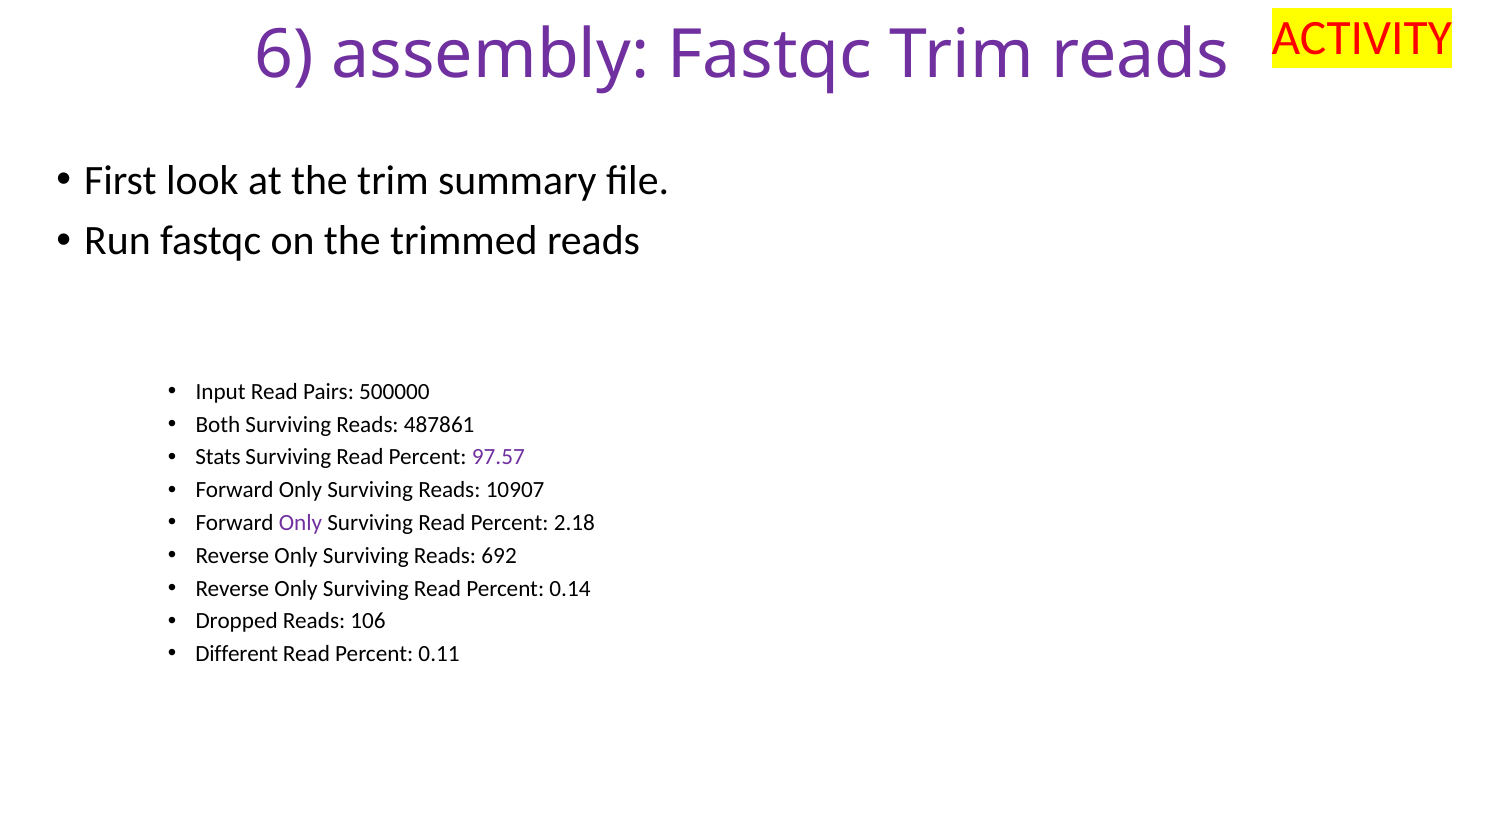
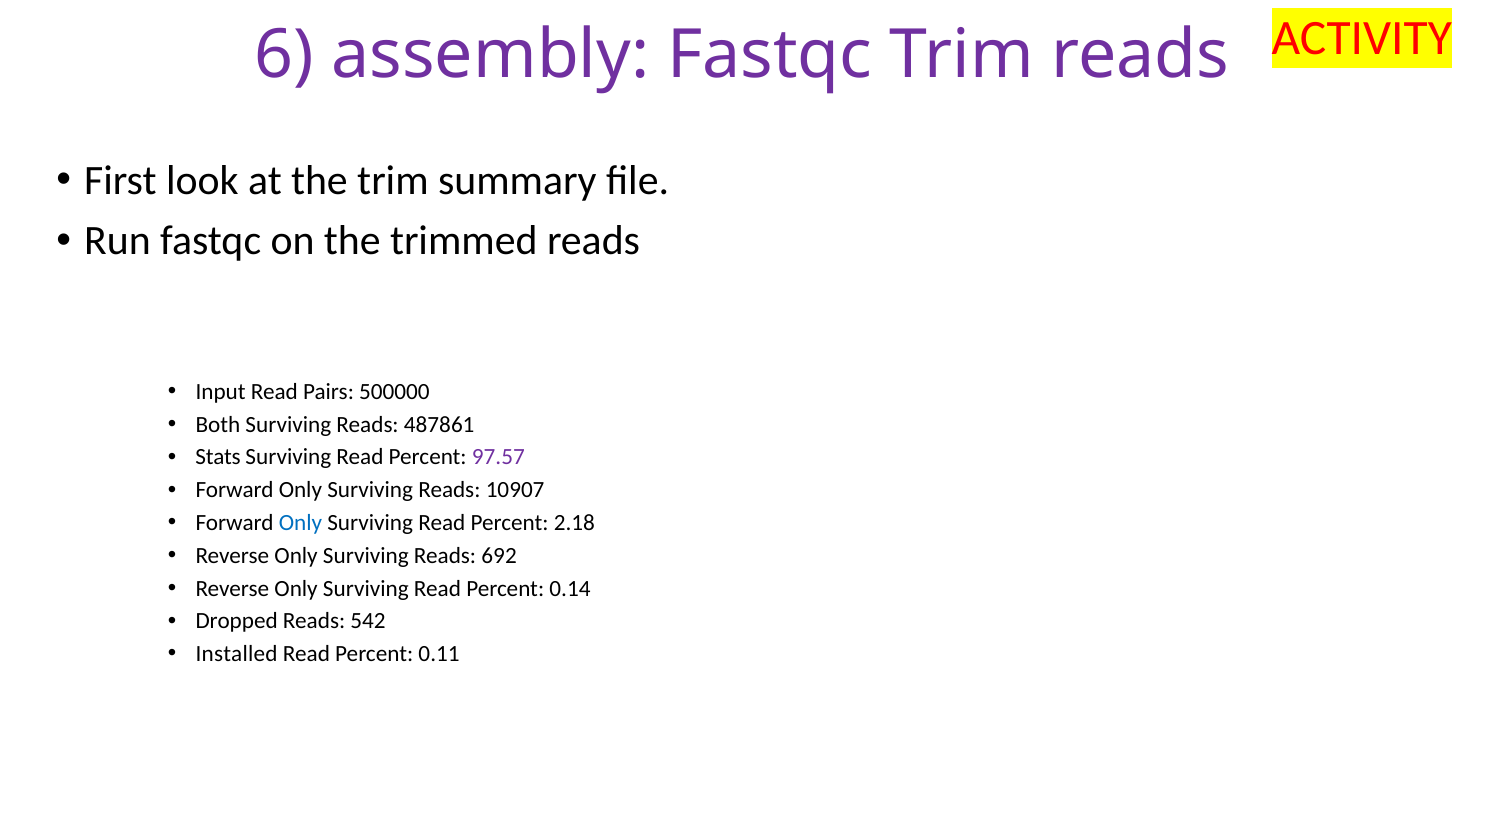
Only colour: purple -> blue (300, 523)
106: 106 -> 542 (368, 621)
Different: Different -> Installed (237, 654)
